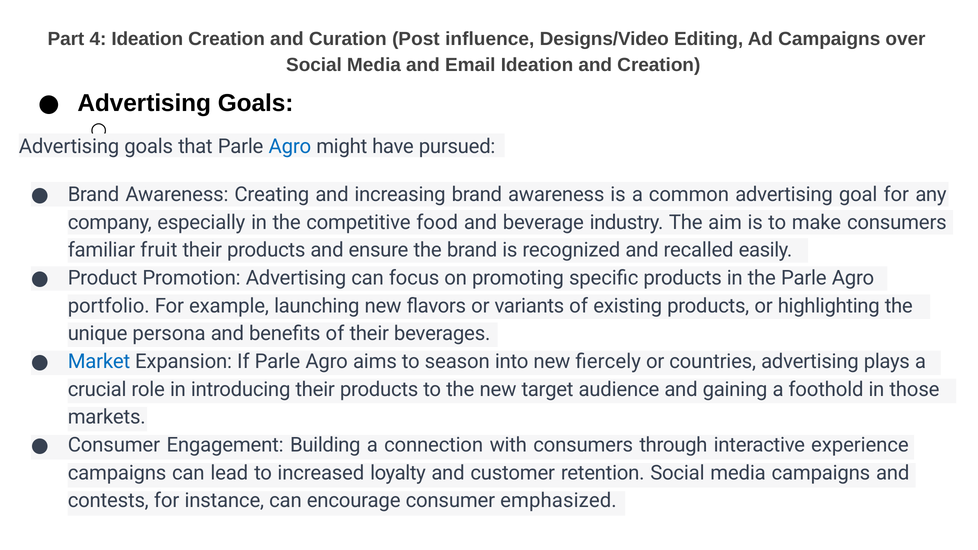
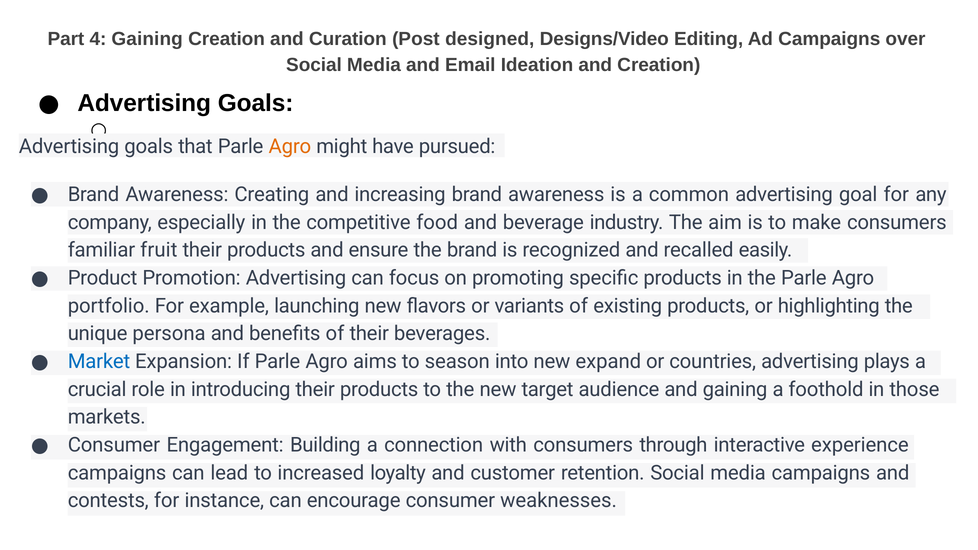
4 Ideation: Ideation -> Gaining (147, 39)
influence: influence -> designed (490, 39)
Agro colour: blue -> orange (290, 146)
ﬁercely: ﬁercely -> expand (608, 362)
emphasized: emphasized -> weaknesses (559, 501)
